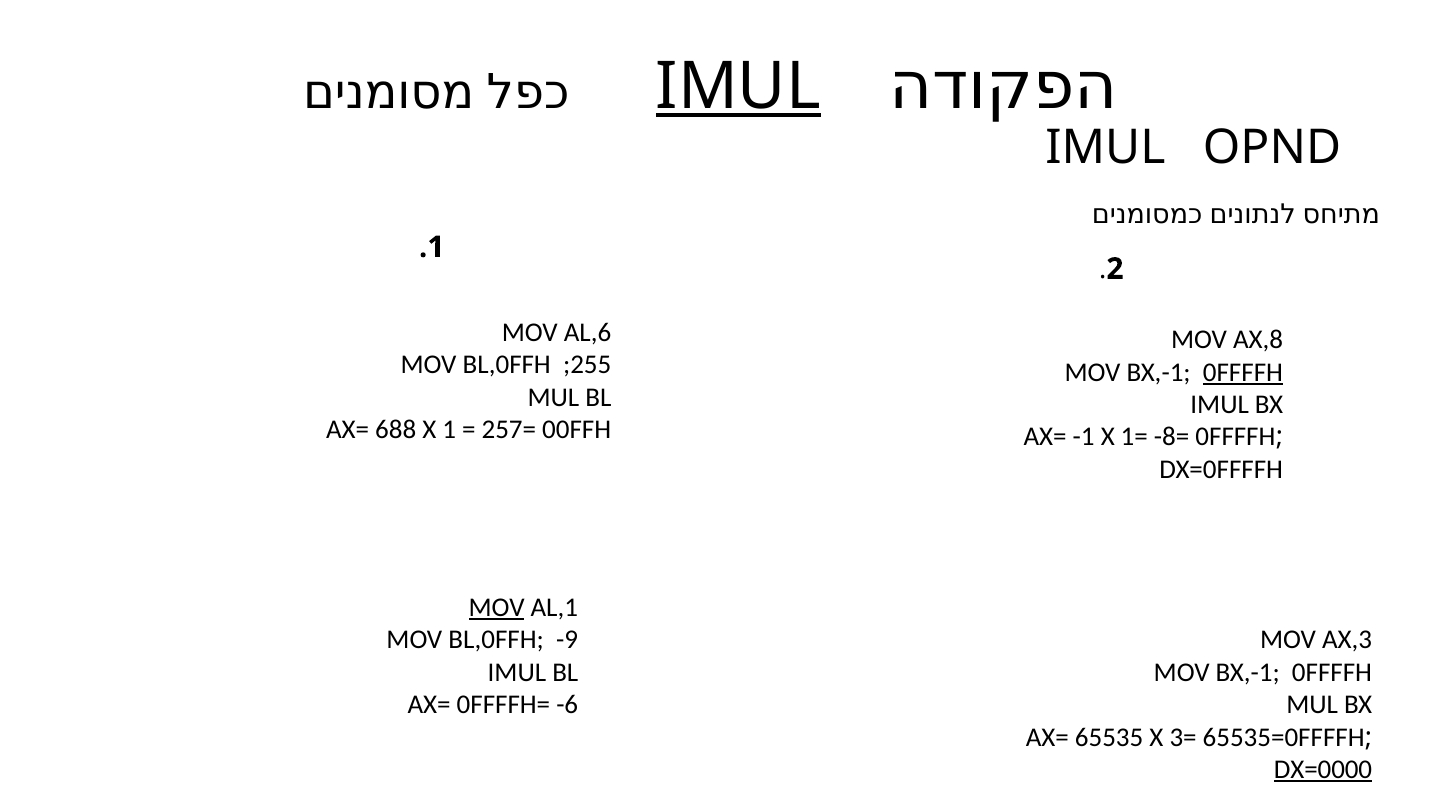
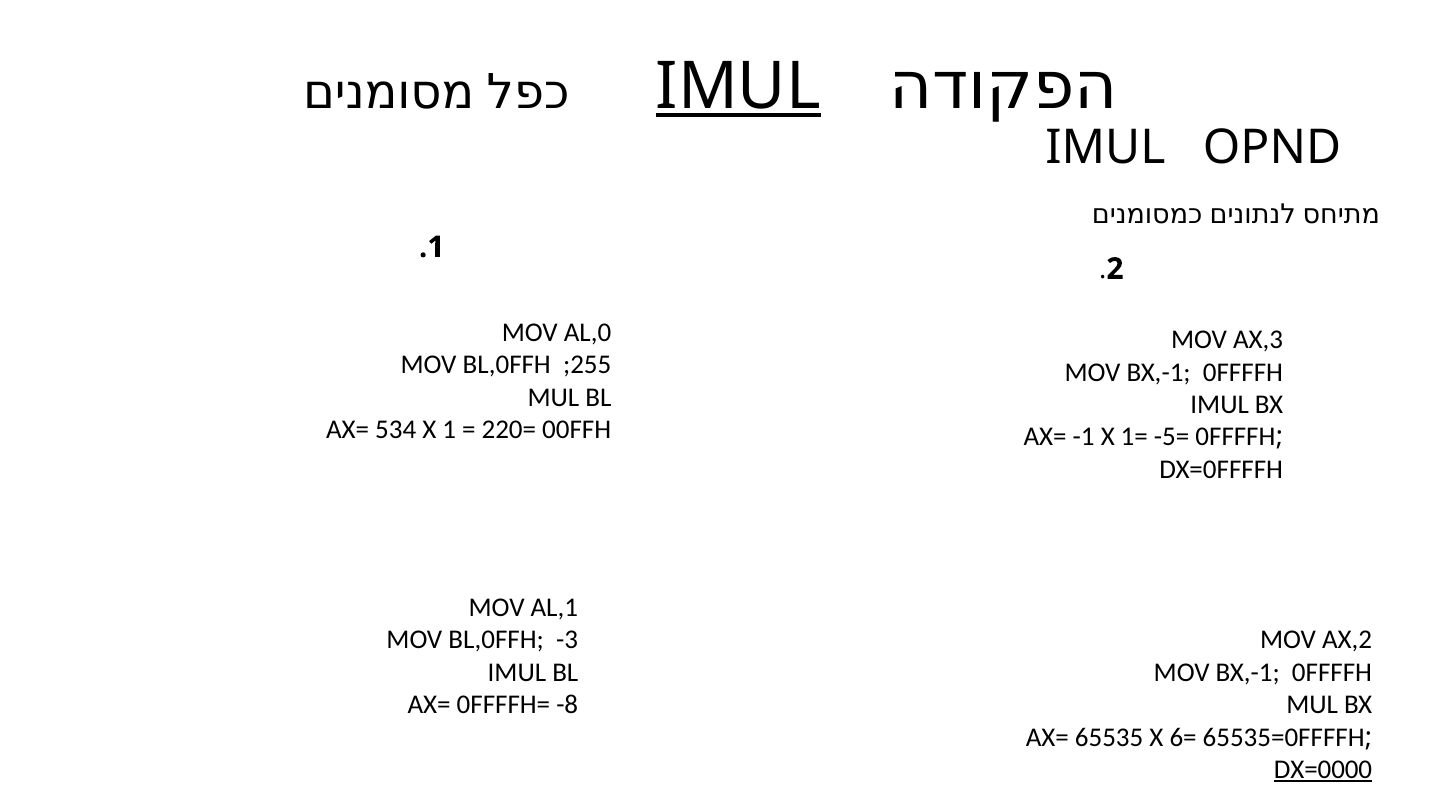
AL,6: AL,6 -> AL,0 (588, 333)
AX,8: AX,8 -> AX,3 (1258, 340)
0FFFFH underline: present -> none (1243, 373)
688: 688 -> 534 (396, 430)
257=: 257= -> 220= (509, 430)
-8=: -8= -> -5= (1172, 437)
MOV underline: present -> none (497, 608)
-9: -9 -> -3 (567, 640)
AX,3: AX,3 -> AX,2 (1347, 640)
-6: -6 -> -8 (567, 705)
3=: 3= -> 6= (1183, 738)
